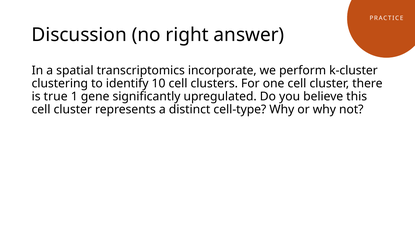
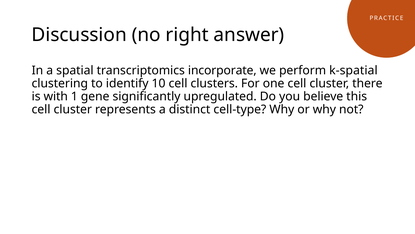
k-cluster: k-cluster -> k-spatial (353, 70)
true: true -> with (56, 96)
